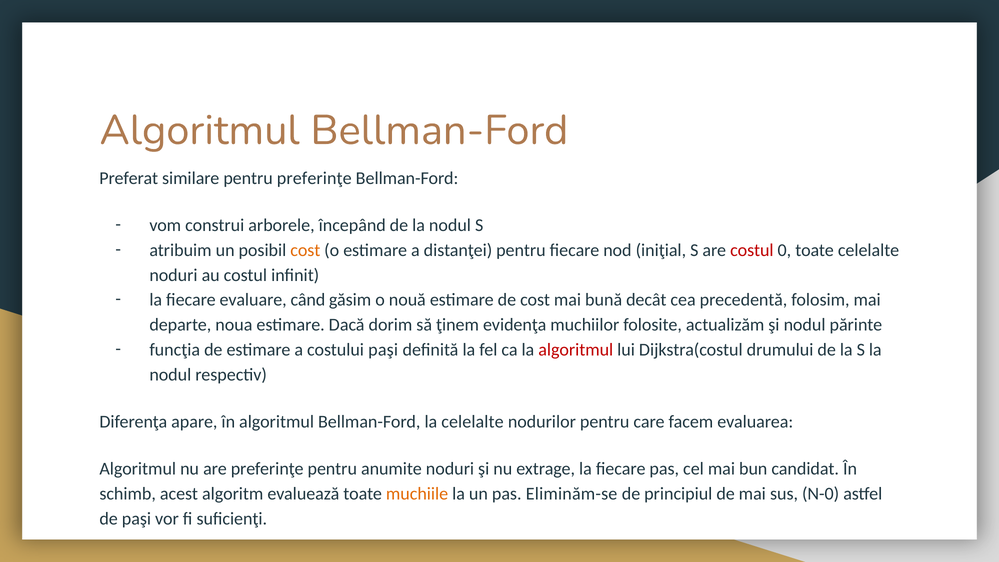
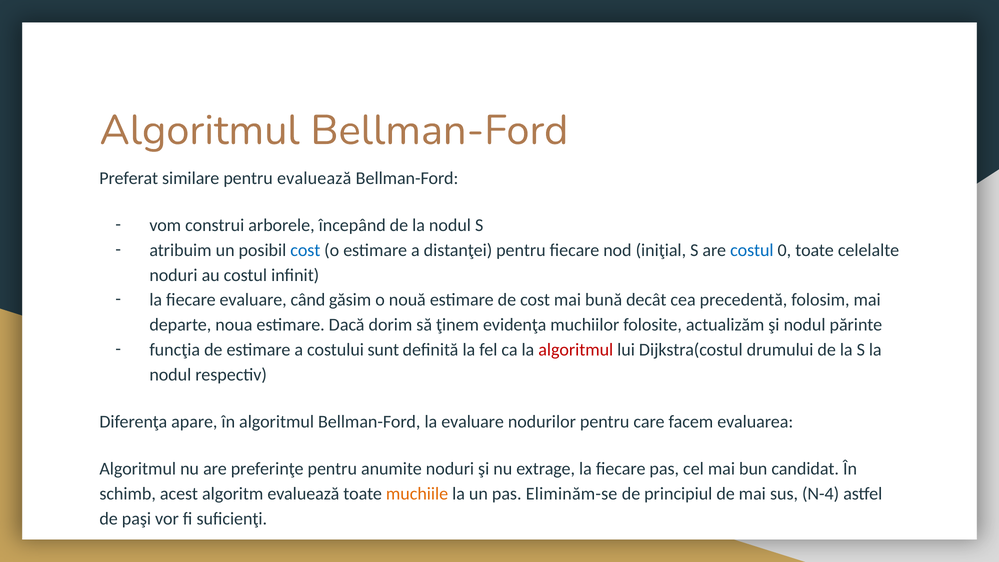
pentru preferinţe: preferinţe -> evaluează (314, 178)
cost colour: orange -> blue (305, 250)
costul colour: red -> blue (752, 250)
costului paşi: paşi -> sunt (383, 350)
la celelalte: celelalte -> evaluare (473, 422)
N-0: N-0 -> N-4 (821, 494)
